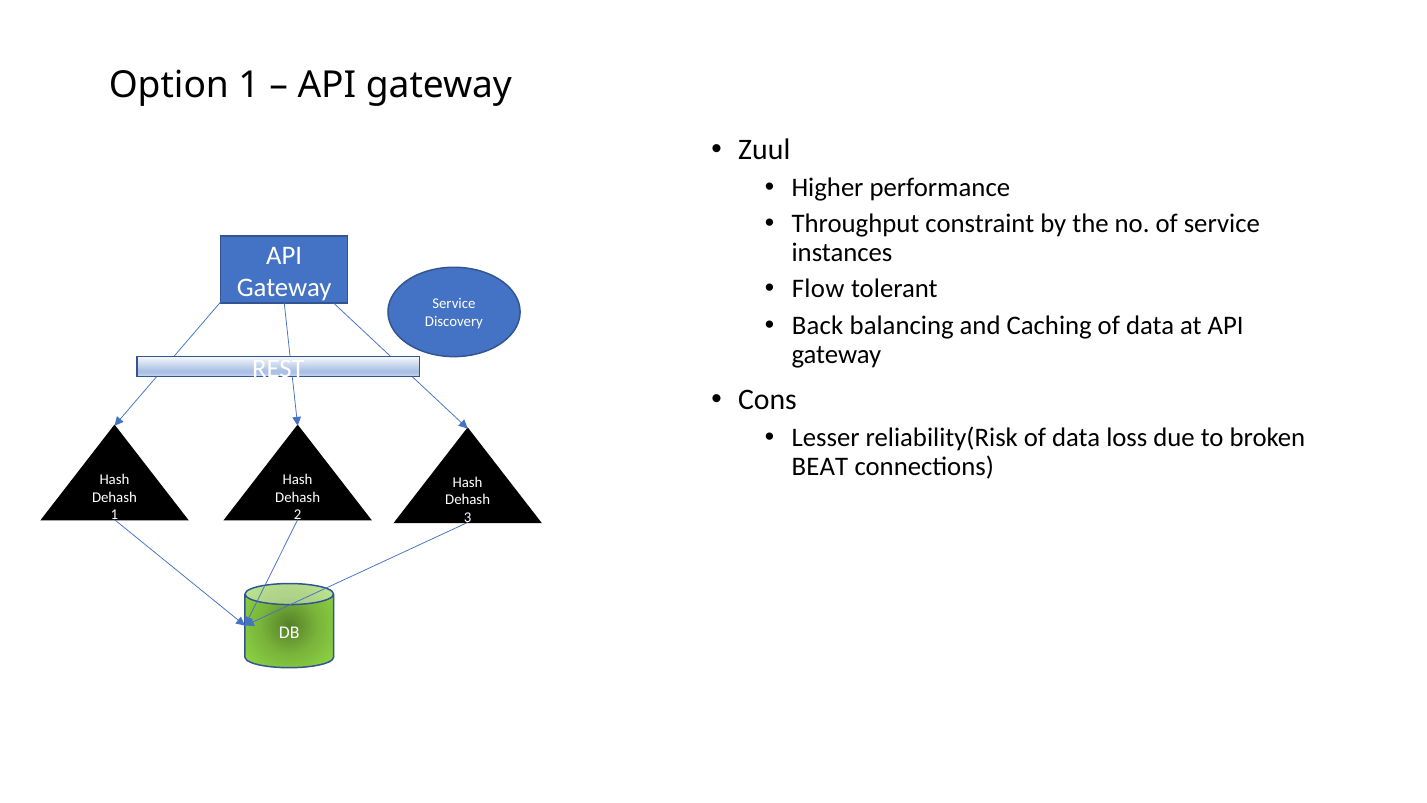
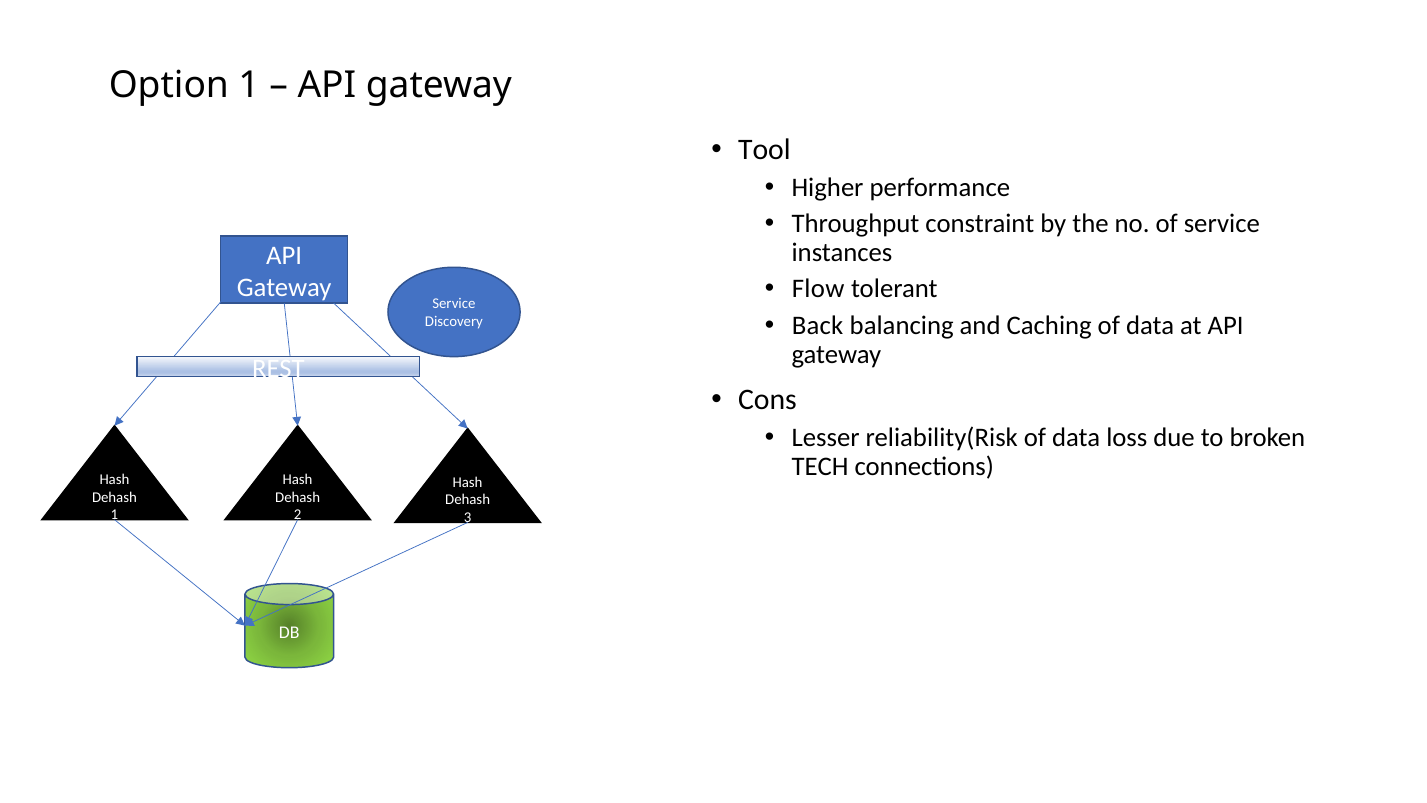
Zuul: Zuul -> Tool (764, 149)
BEAT: BEAT -> TECH (820, 466)
